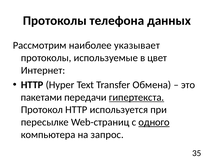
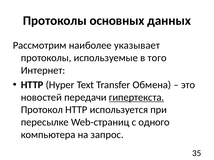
телефона: телефона -> основных (117, 21)
цвет: цвет -> того (157, 58)
пакетами: пакетами -> новостей (41, 98)
одного underline: present -> none (154, 123)
